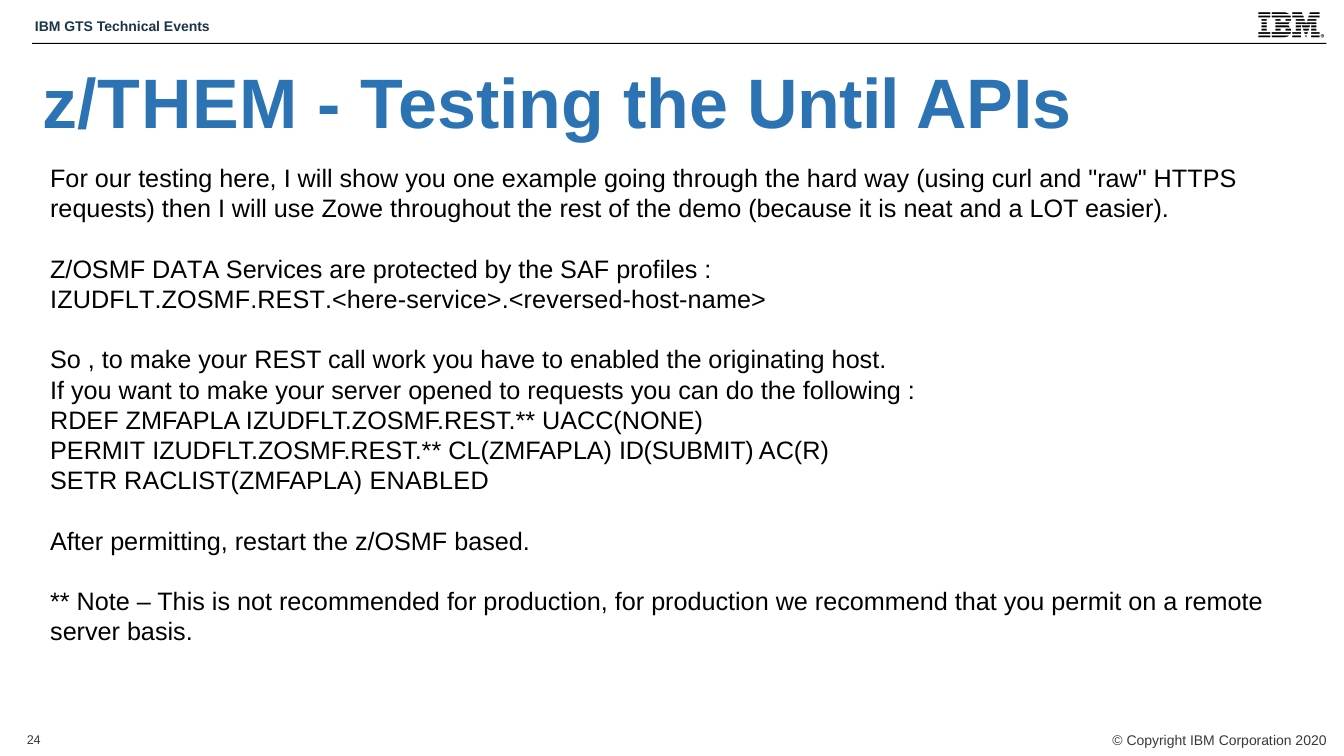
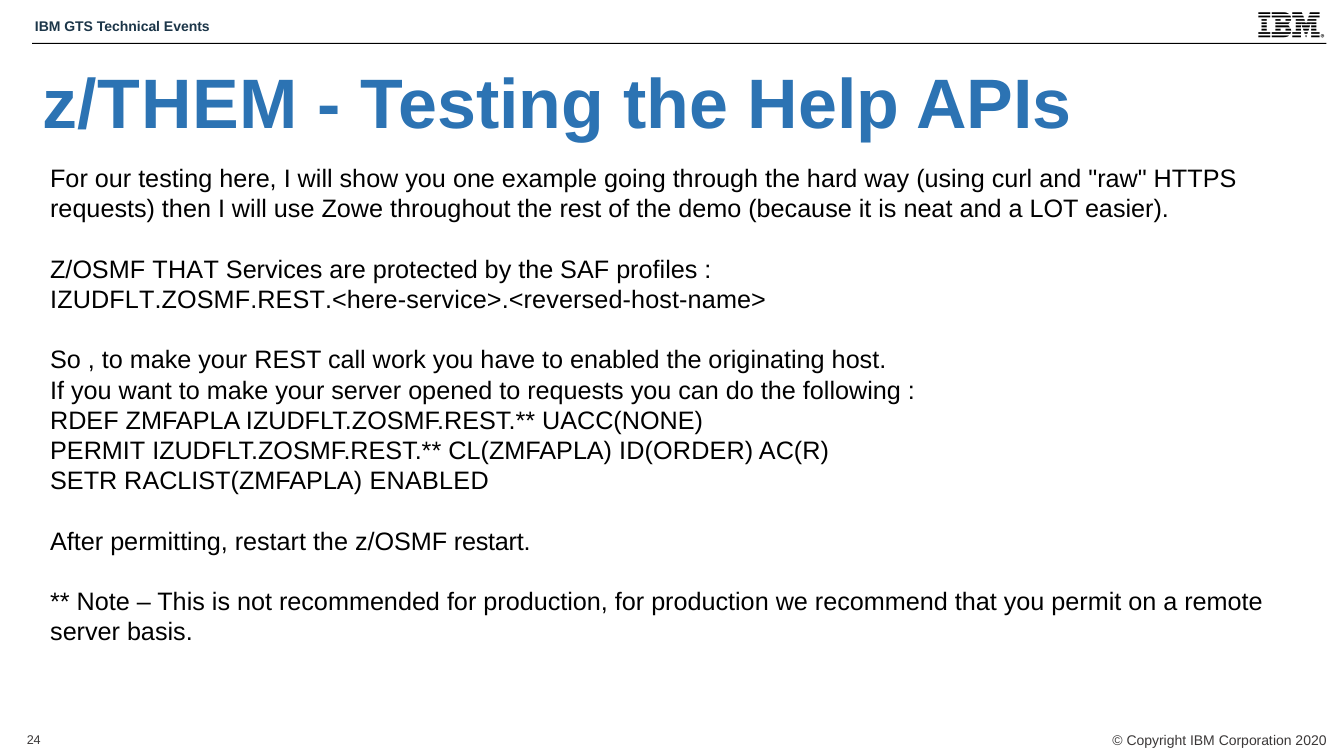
Until: Until -> Help (824, 105)
Z/OSMF DATA: DATA -> THAT (186, 270)
ID(SUBMIT: ID(SUBMIT -> ID(ORDER (686, 451)
z/OSMF based: based -> restart (492, 542)
